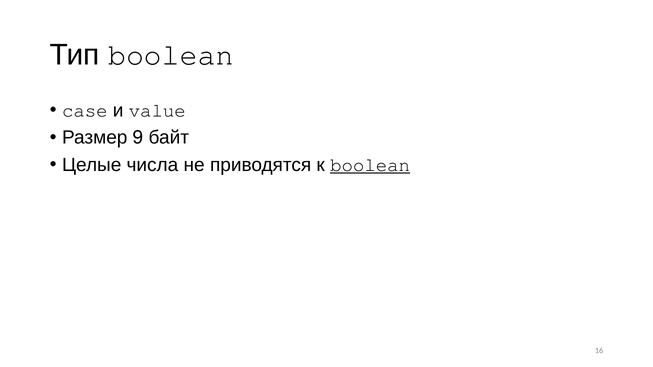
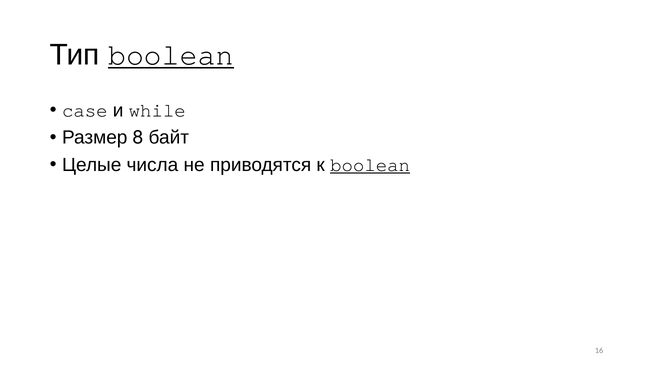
boolean underline: none -> present (171, 55)
value: value -> while (157, 110)
9: 9 -> 8 (138, 138)
